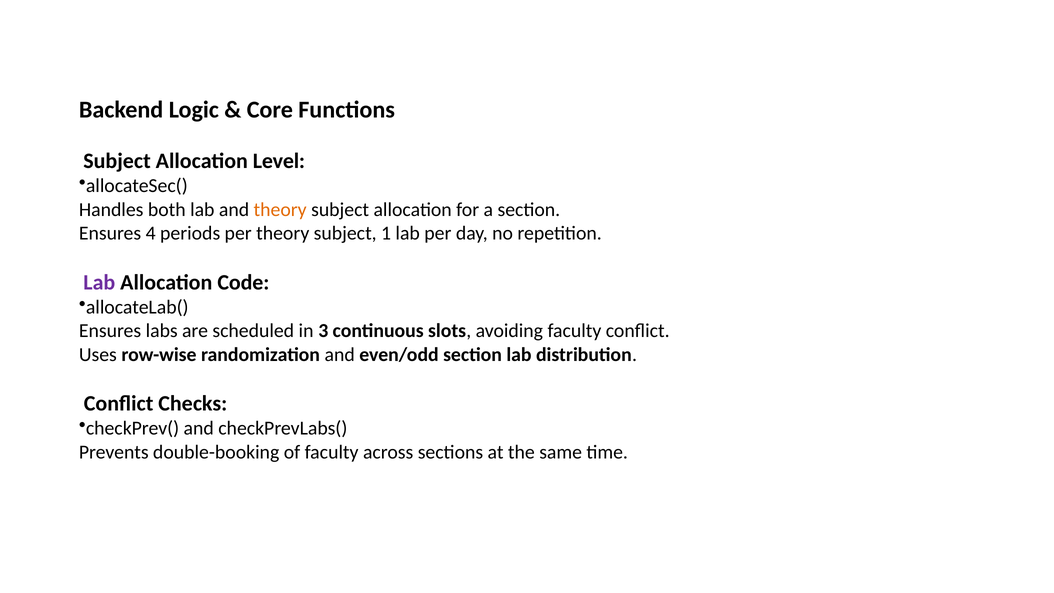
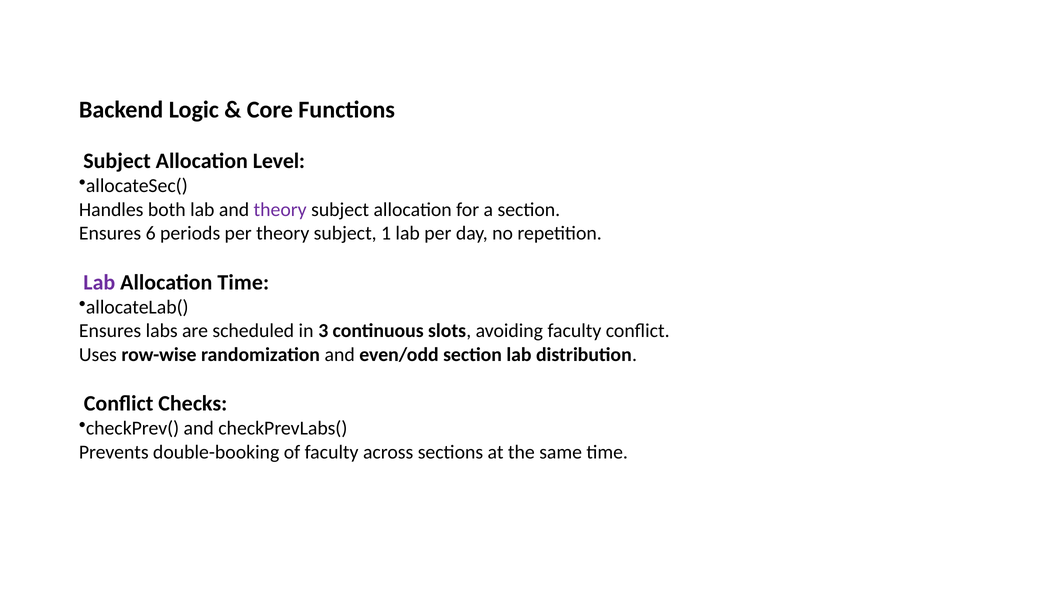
theory colour: orange -> purple (280, 210)
4: 4 -> 6 (151, 233)
Allocation Code: Code -> Time (243, 282)
